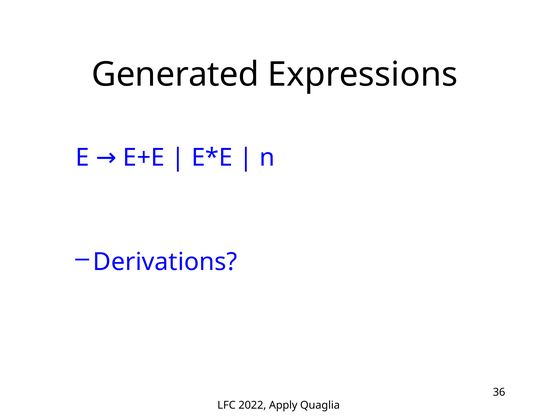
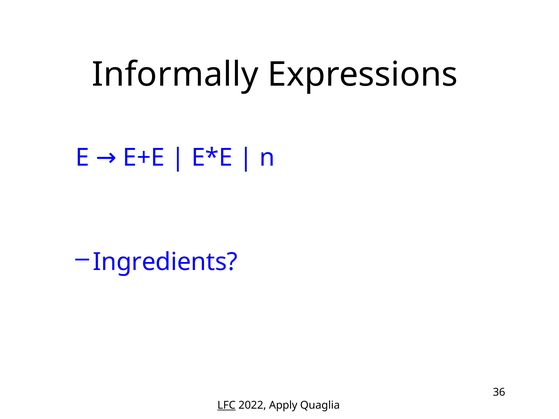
Generated: Generated -> Informally (175, 75)
Derivations: Derivations -> Ingredients (165, 262)
LFC underline: none -> present (227, 405)
